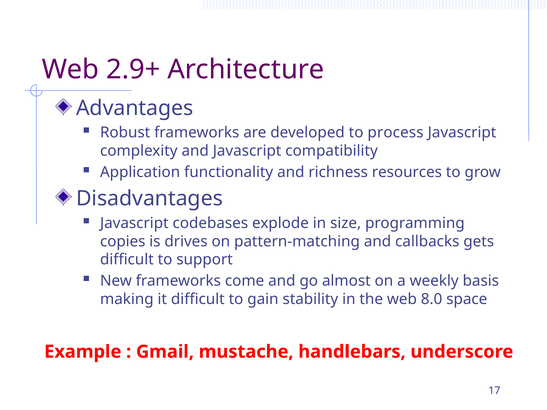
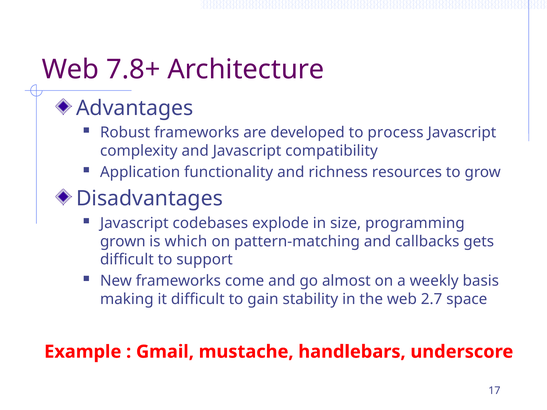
2.9+: 2.9+ -> 7.8+ (133, 69)
copies: copies -> grown (123, 241)
drives: drives -> which (186, 241)
8.0: 8.0 -> 2.7 (432, 299)
